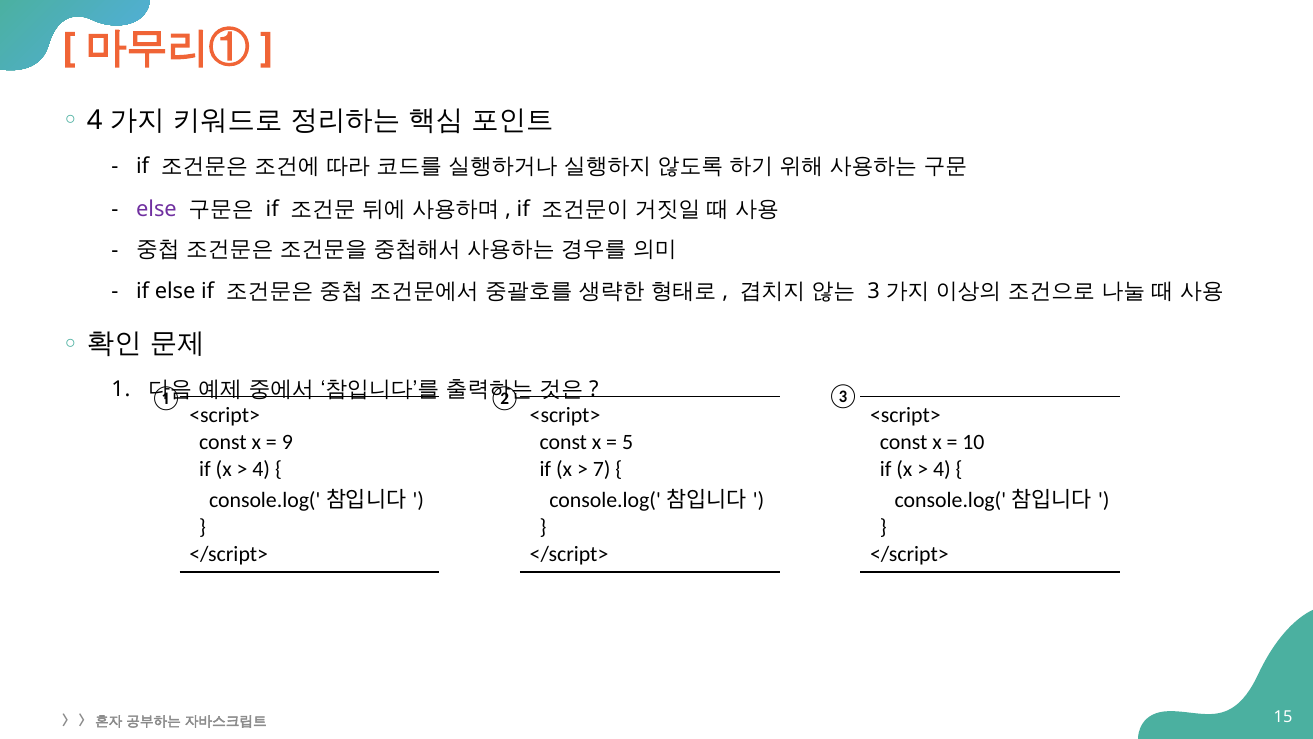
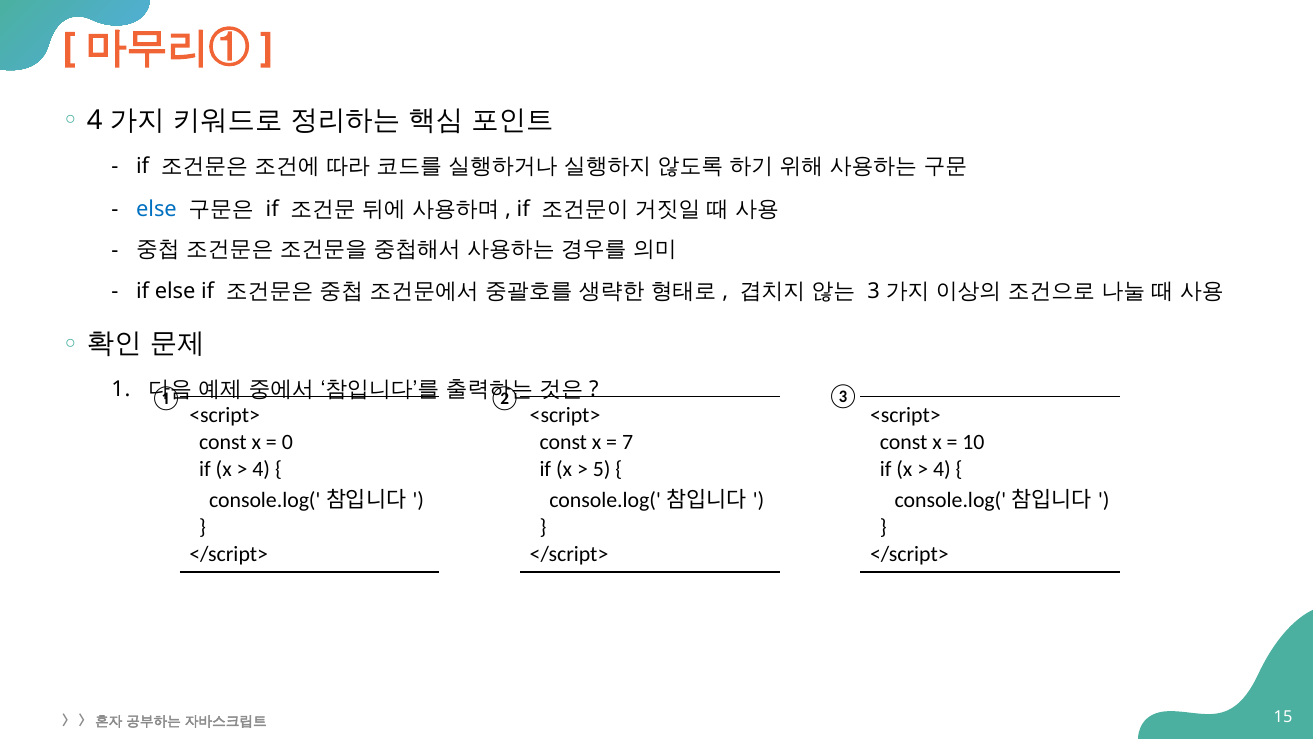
else colour: purple -> blue (156, 209)
9: 9 -> 0 (287, 442)
5: 5 -> 7 (628, 442)
7: 7 -> 5 (602, 469)
